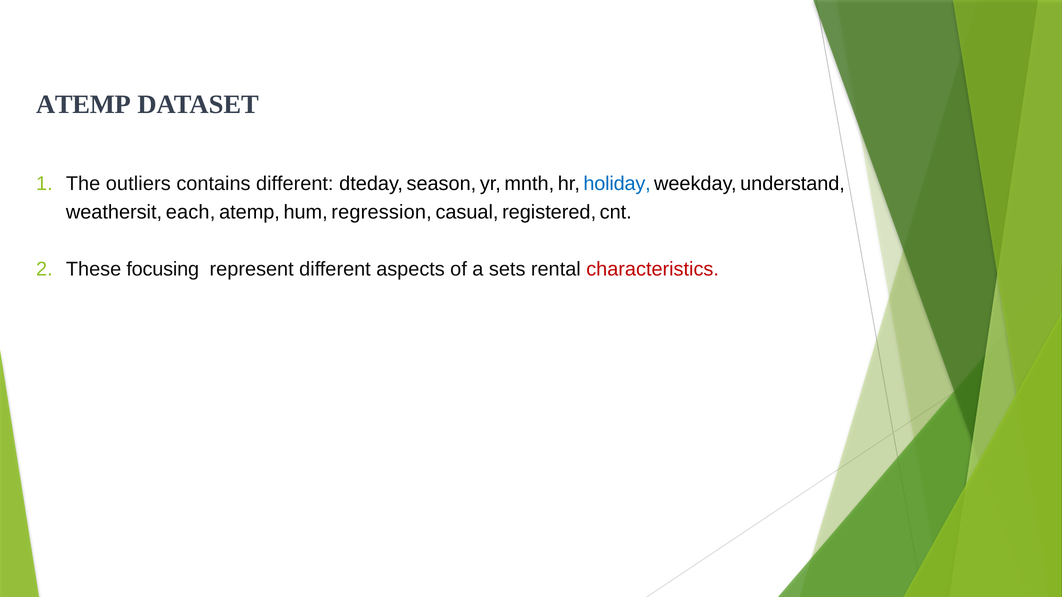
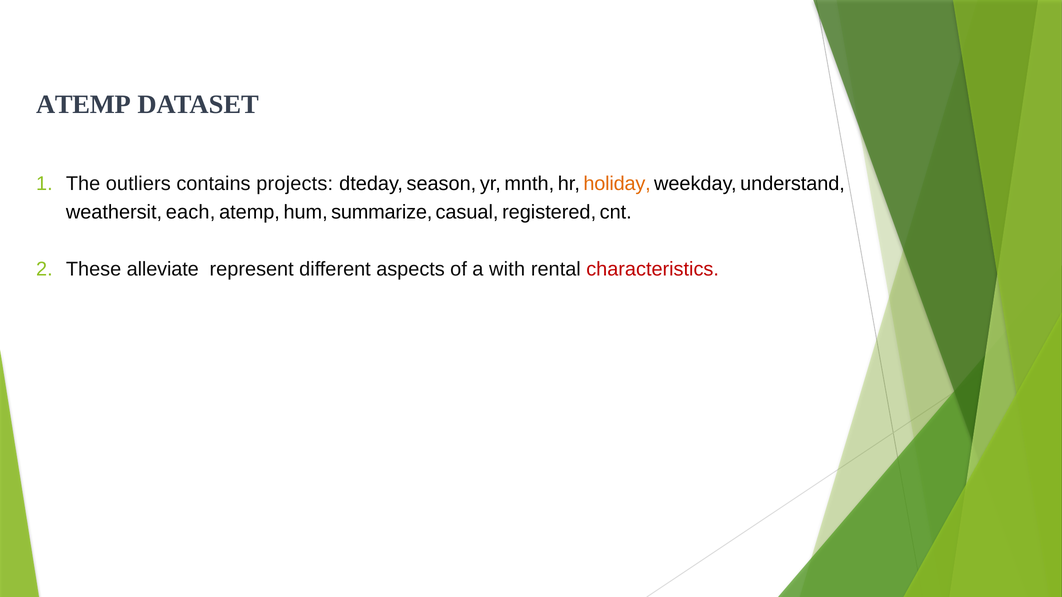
contains different: different -> projects (295, 184)
holiday colour: blue -> orange (617, 184)
regression: regression -> summarize (382, 212)
focusing: focusing -> alleviate (163, 270)
sets: sets -> with (507, 270)
